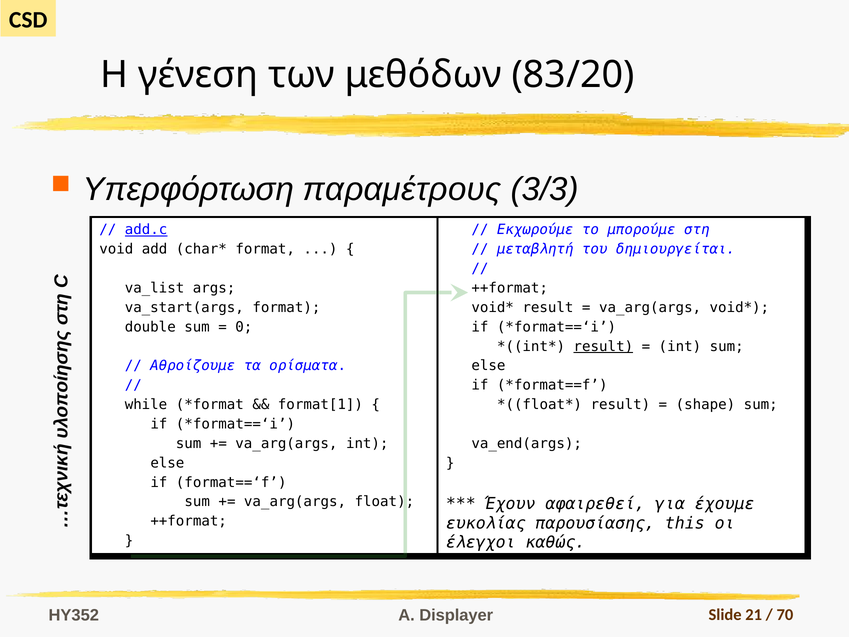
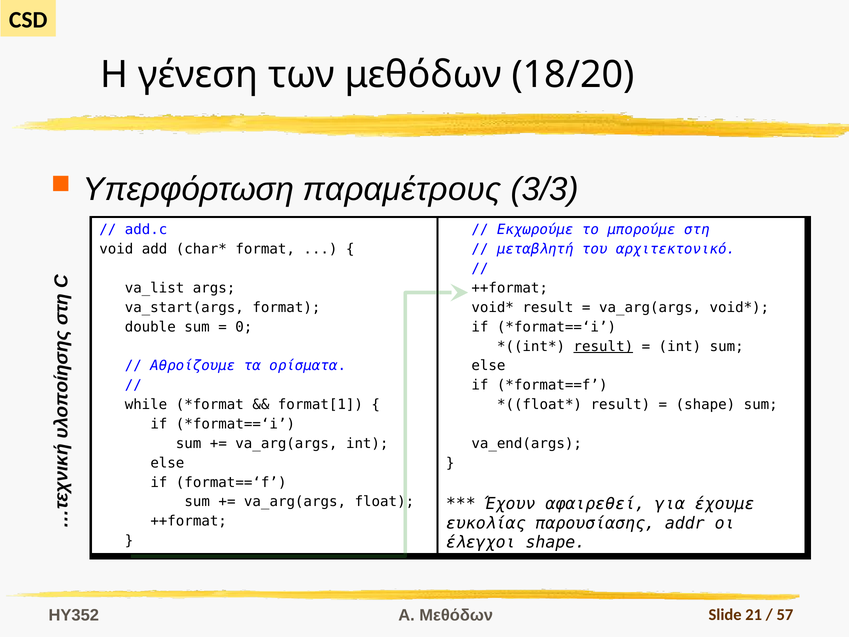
83/20: 83/20 -> 18/20 (573, 75)
add.c underline: present -> none (146, 230)
δημιουργείται: δημιουργείται -> αρχιτεκτονικό (675, 249)
this: this -> addr (685, 523)
καθώς: καθώς -> shape (555, 542)
Α Displayer: Displayer -> Μεθόδων (456, 615)
70: 70 -> 57 (785, 615)
